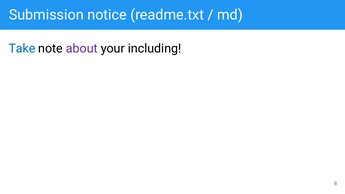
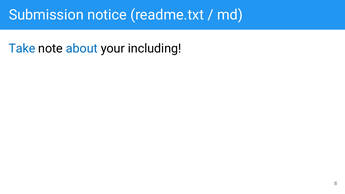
about colour: purple -> blue (82, 49)
